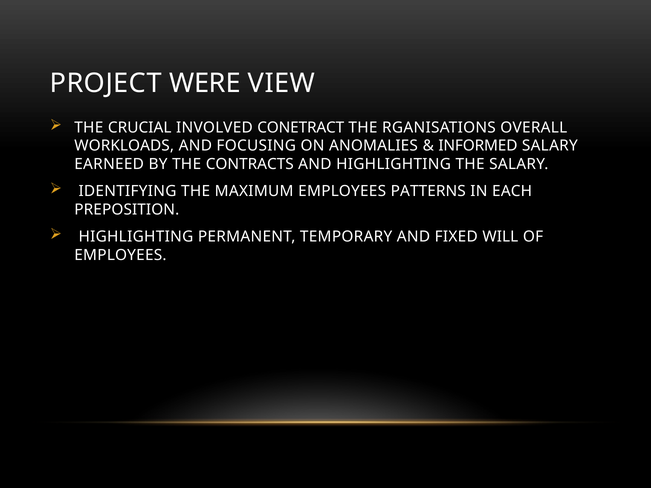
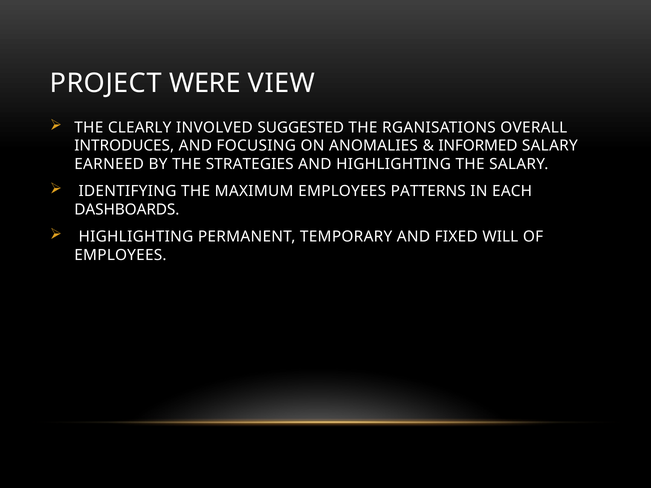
CRUCIAL: CRUCIAL -> CLEARLY (140, 128)
CONETRACT: CONETRACT -> SUGGESTED (301, 128)
WORKLOADS: WORKLOADS -> INTRODUCES (124, 146)
CONTRACTS: CONTRACTS -> STRATEGIES (250, 164)
PREPOSITION: PREPOSITION -> DASHBOARDS (127, 210)
